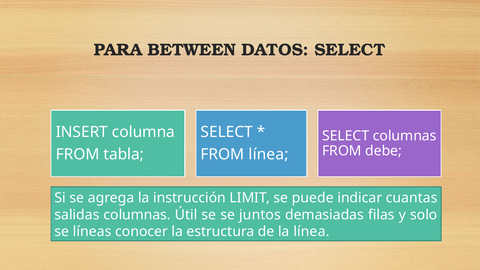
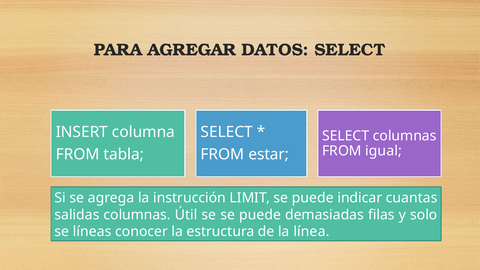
BETWEEN: BETWEEN -> AGREGAR (192, 50)
debe: debe -> igual (384, 151)
línea: línea -> estar (269, 154)
se se juntos: juntos -> puede (260, 215)
